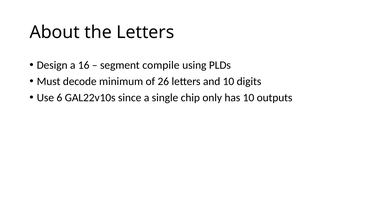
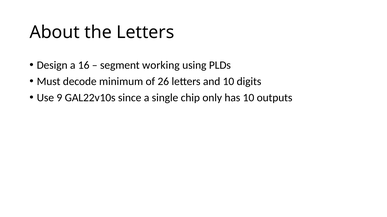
compile: compile -> working (161, 65)
6: 6 -> 9 (59, 98)
